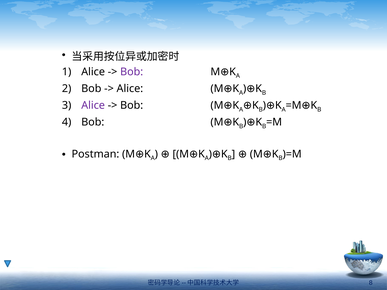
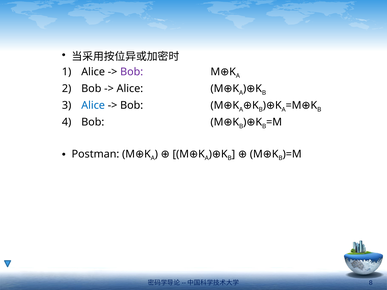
Alice colour: purple -> blue (93, 105)
